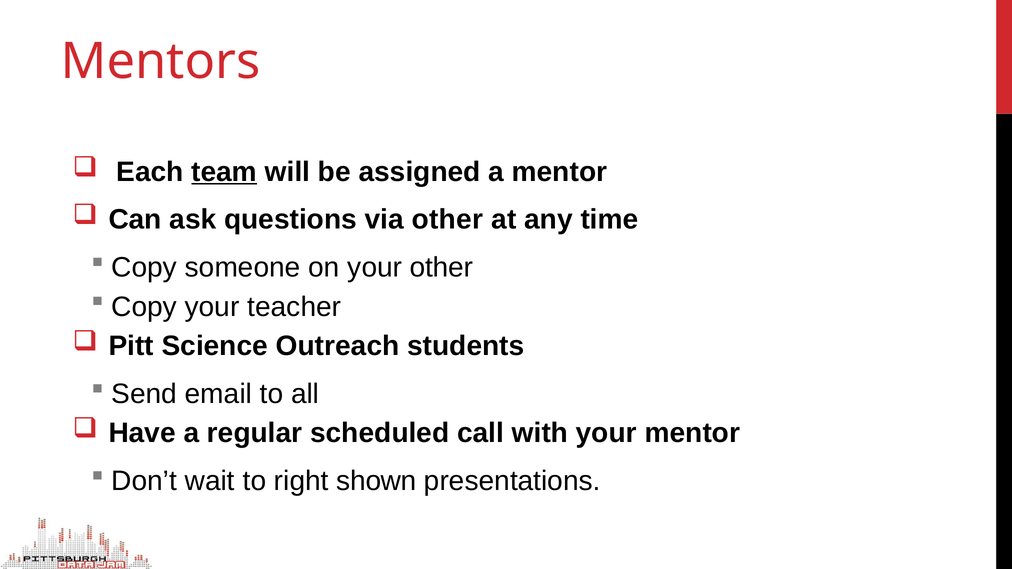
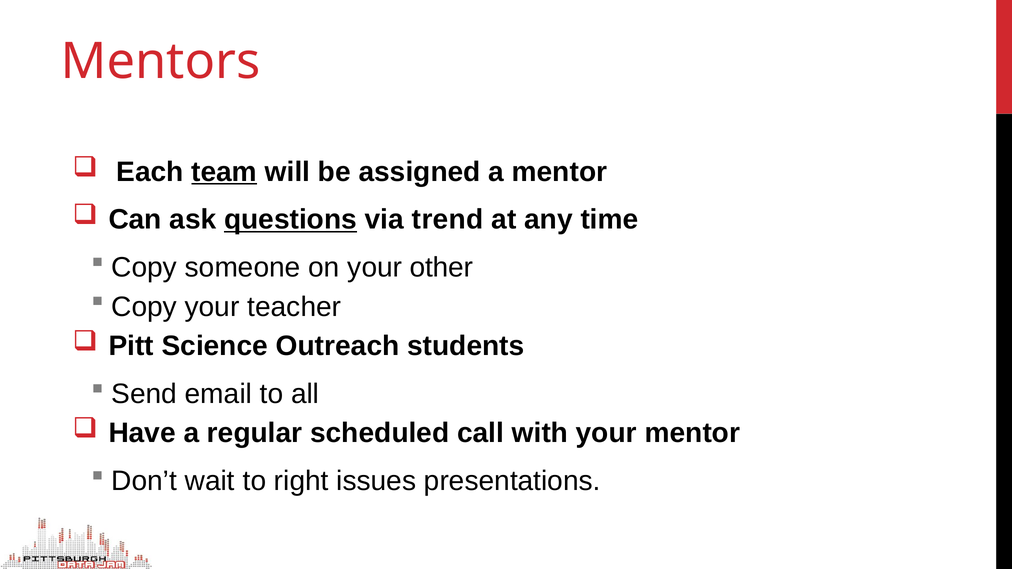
questions underline: none -> present (291, 220)
via other: other -> trend (448, 220)
shown: shown -> issues (376, 481)
